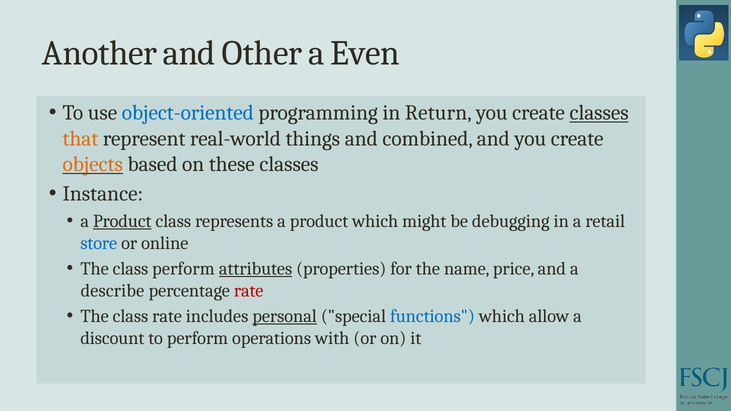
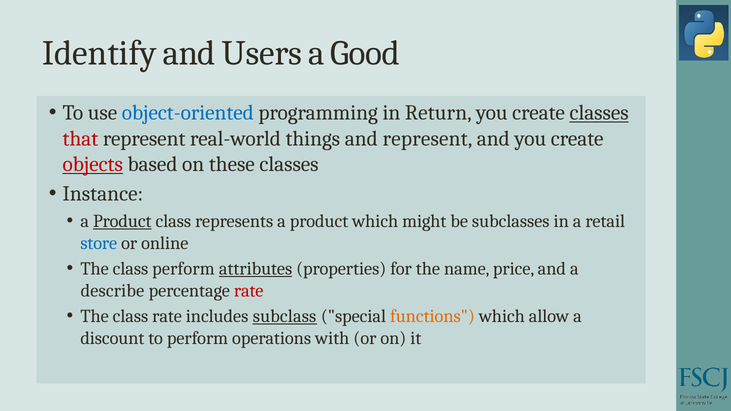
Another: Another -> Identify (99, 53)
Other: Other -> Users (262, 53)
Even: Even -> Good (365, 53)
that colour: orange -> red (80, 139)
and combined: combined -> represent (428, 139)
objects colour: orange -> red (93, 164)
debugging: debugging -> subclasses (511, 221)
personal: personal -> subclass (285, 316)
functions colour: blue -> orange (432, 316)
